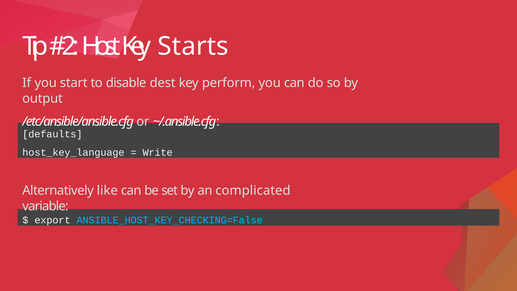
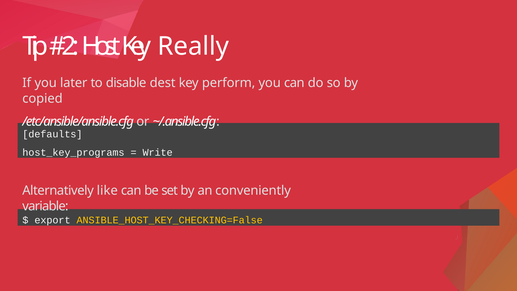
Starts: Starts -> Really (193, 46)
start: start -> later (74, 83)
output: output -> copied (42, 98)
host_key_language: host_key_language -> host_key_programs (73, 152)
complicated: complicated -> conveniently (253, 191)
ANSIBLE_HOST_KEY_CHECKING=False colour: light blue -> yellow (170, 220)
